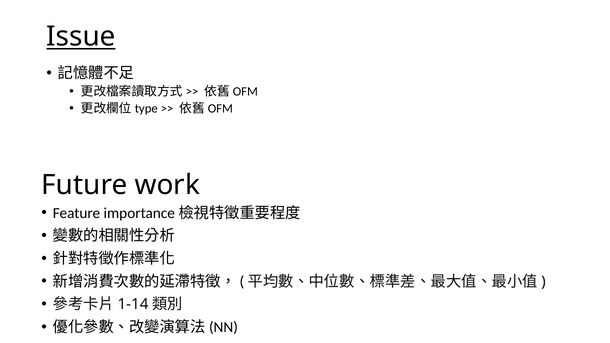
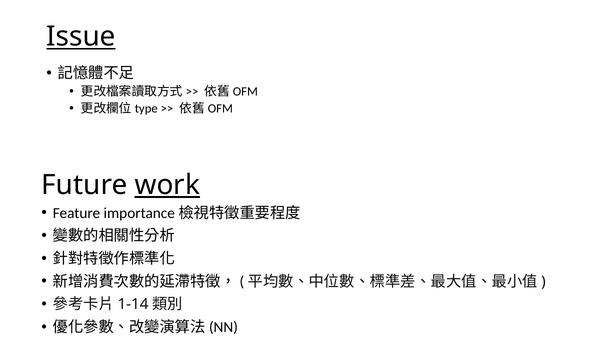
work underline: none -> present (167, 185)
